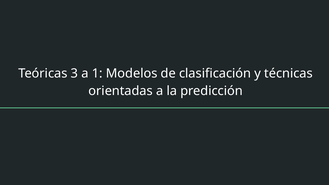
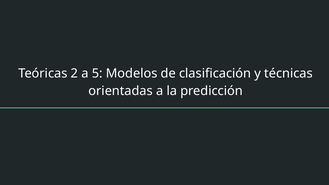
3: 3 -> 2 (74, 74)
1: 1 -> 5 (97, 74)
